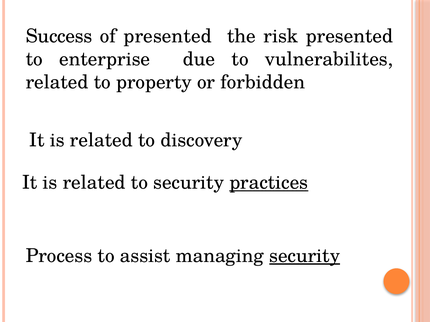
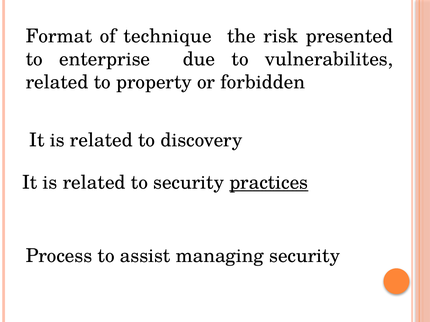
Success: Success -> Format (59, 36)
of presented: presented -> technique (168, 36)
security underline: present -> none (305, 256)
